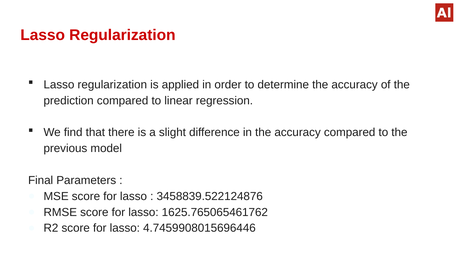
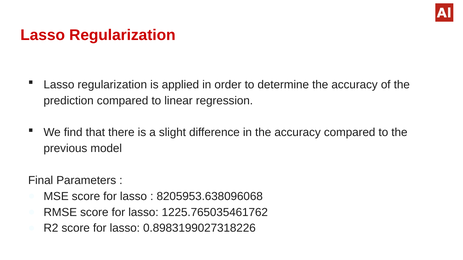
3458839.522124876: 3458839.522124876 -> 8205953.638096068 (210, 197)
1625.765065461762: 1625.765065461762 -> 1225.765035461762 (215, 213)
4.7459908015696446: 4.7459908015696446 -> 0.8983199027318226 (199, 229)
